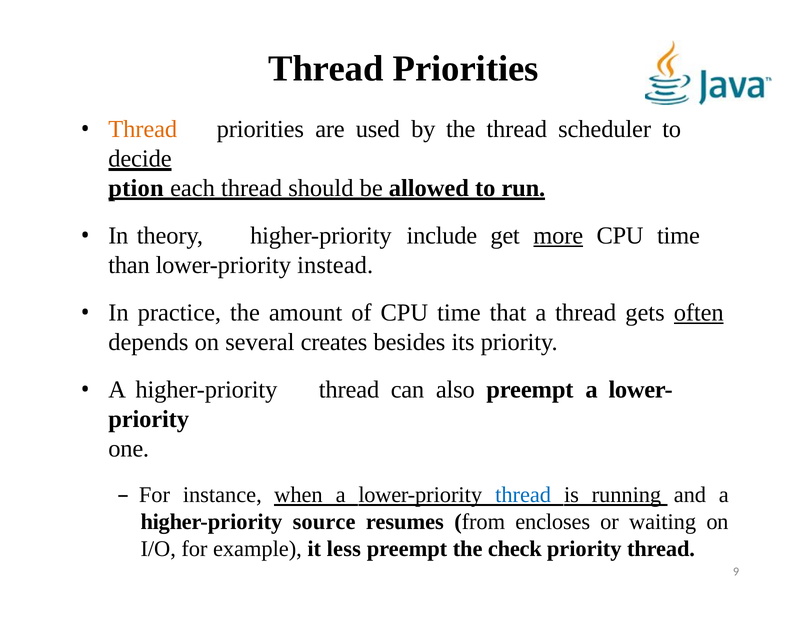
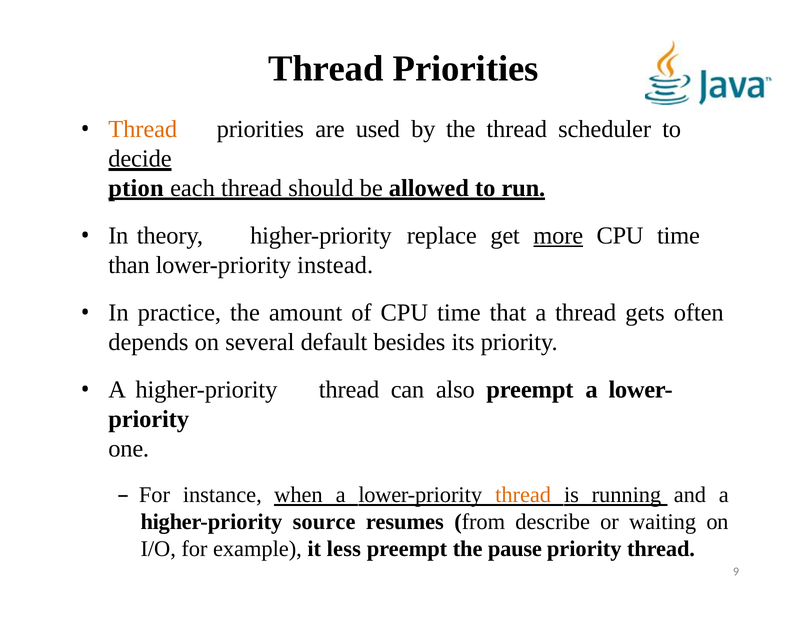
include: include -> replace (442, 236)
often underline: present -> none (699, 313)
creates: creates -> default (334, 342)
thread colour: blue -> orange (523, 495)
encloses: encloses -> describe (553, 522)
check: check -> pause (515, 549)
